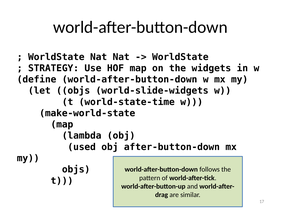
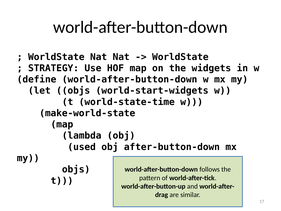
world-slide-widgets: world-slide-widgets -> world-start-widgets (152, 91)
